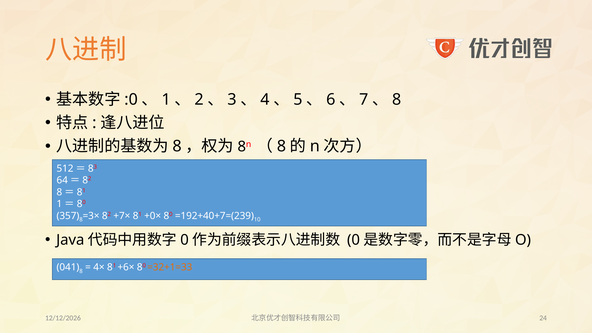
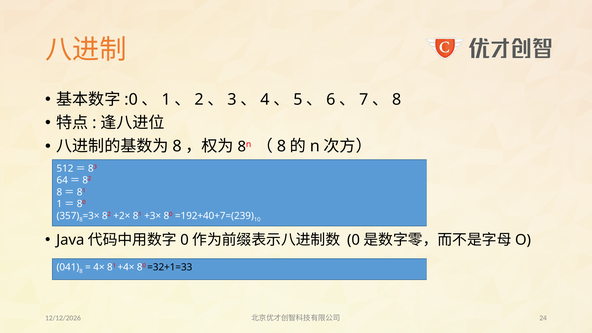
+7×: +7× -> +2× (122, 216)
+0×: +0× -> +3× (153, 216)
+6×: +6× -> +4× (126, 267)
=32+1=33 colour: orange -> black (170, 267)
